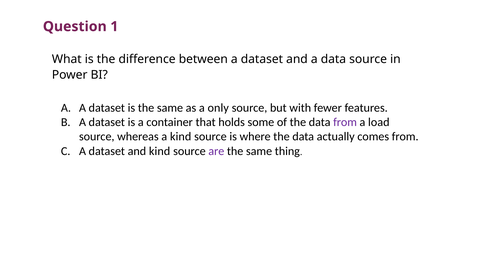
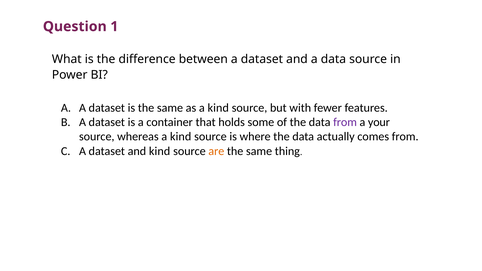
as a only: only -> kind (218, 108)
load: load -> your (379, 122)
are colour: purple -> orange (216, 151)
